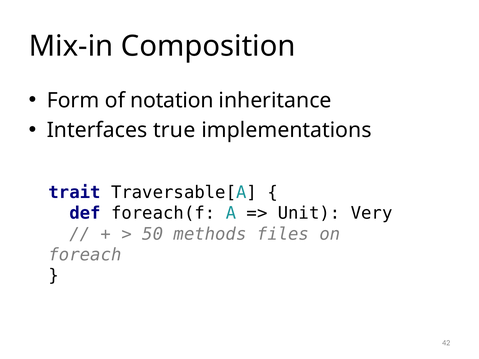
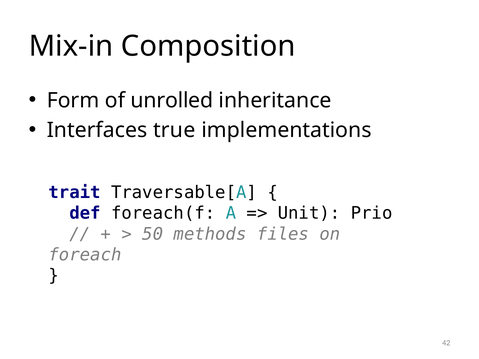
notation: notation -> unrolled (172, 100)
Very: Very -> Prio (372, 213)
